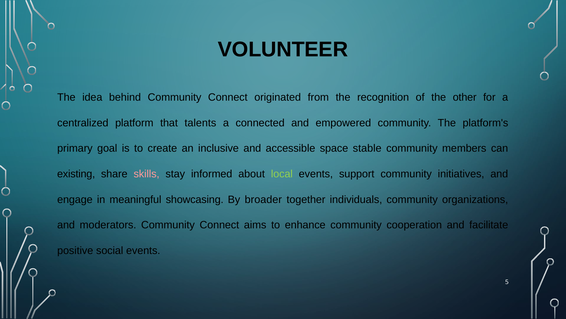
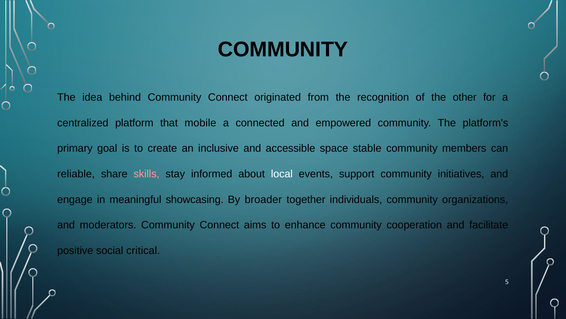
VOLUNTEER: VOLUNTEER -> COMMUNITY (283, 49)
talents: talents -> mobile (200, 123)
existing: existing -> reliable (76, 174)
local colour: light green -> white (282, 174)
social events: events -> critical (143, 250)
